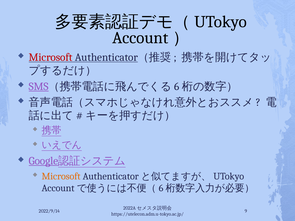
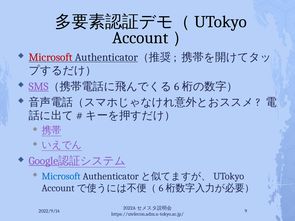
Microsoft colour: orange -> blue (61, 176)
